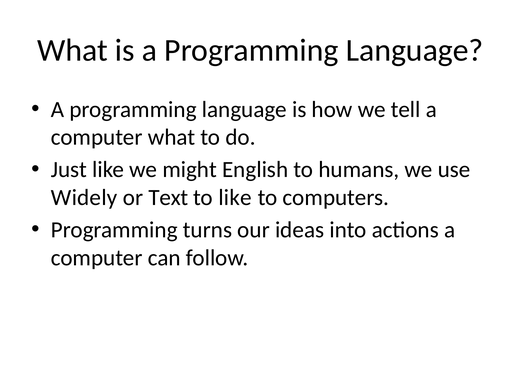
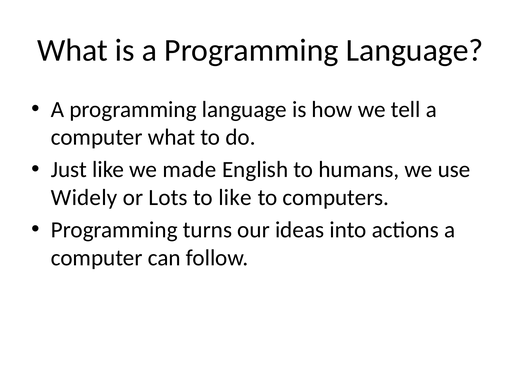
might: might -> made (189, 170)
Text: Text -> Lots (168, 197)
